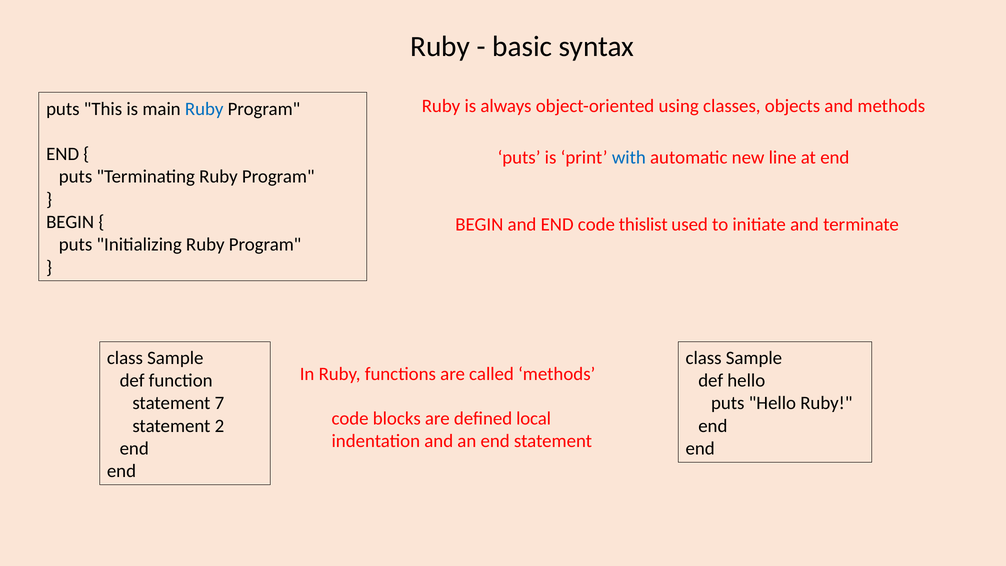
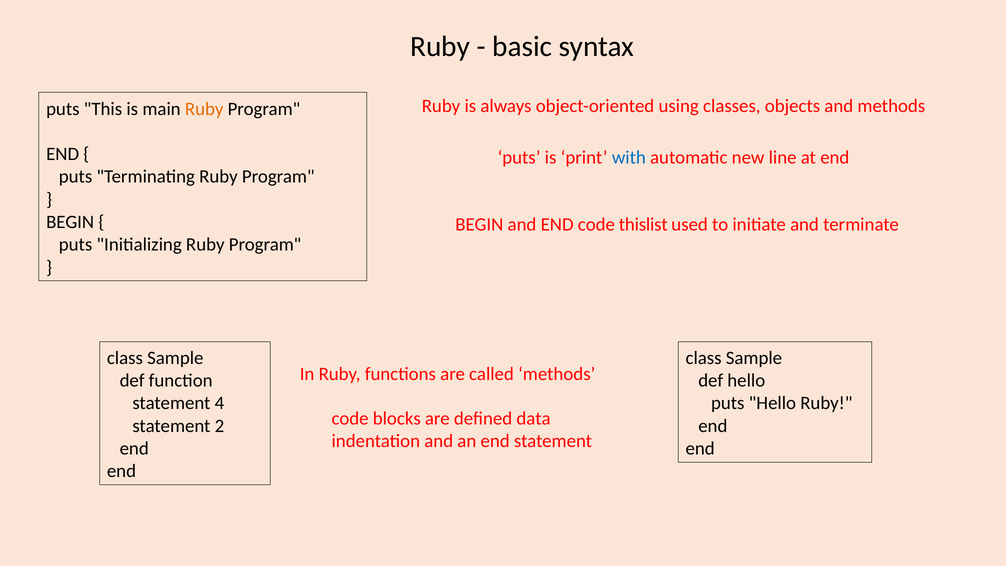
Ruby colour: blue -> orange (204, 109)
7: 7 -> 4 (220, 403)
local: local -> data (534, 418)
